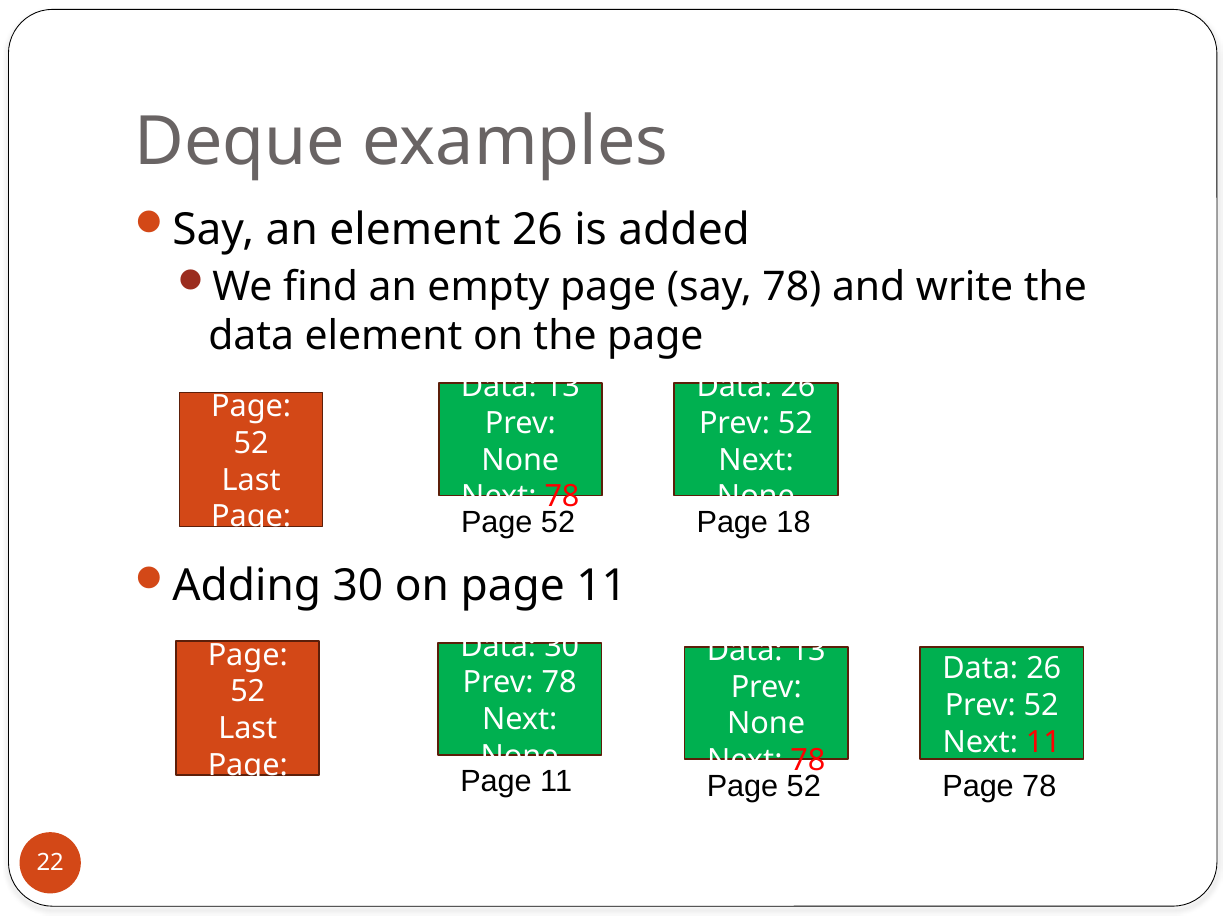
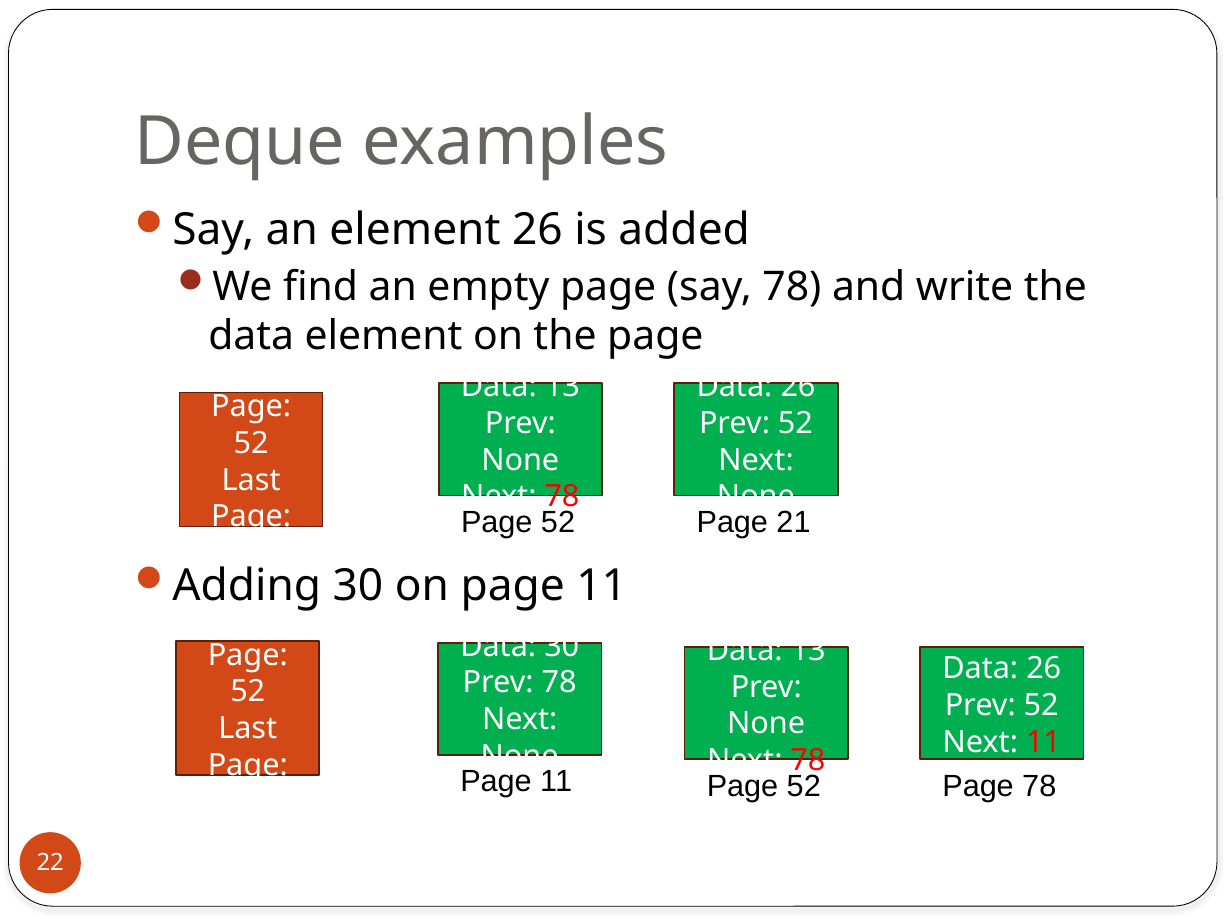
18: 18 -> 21 (794, 522)
